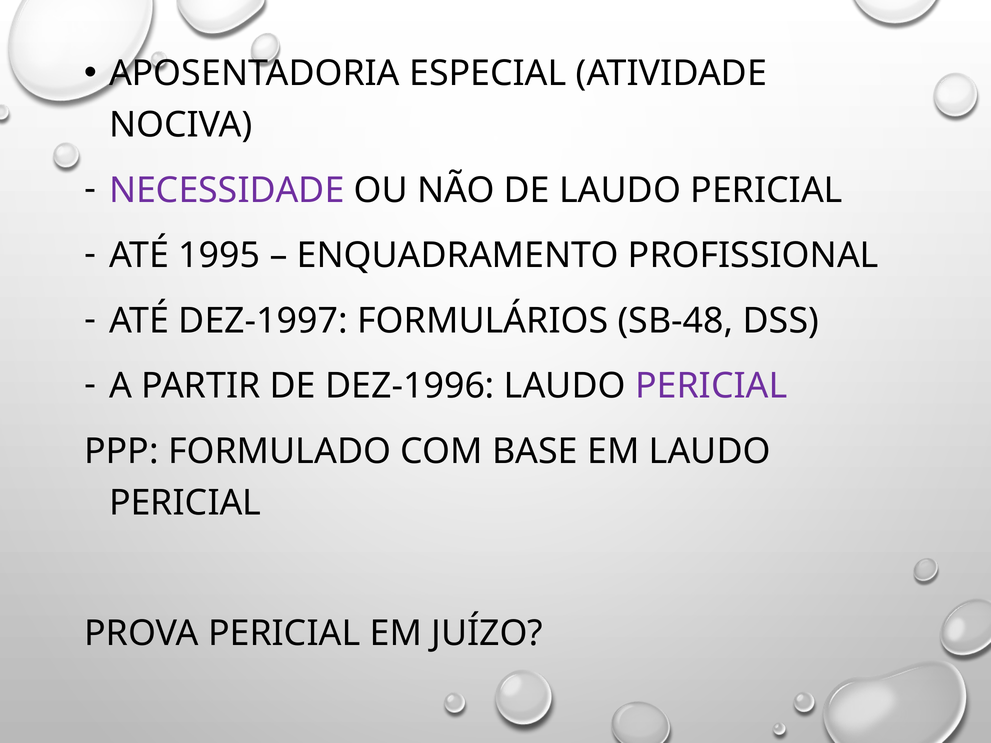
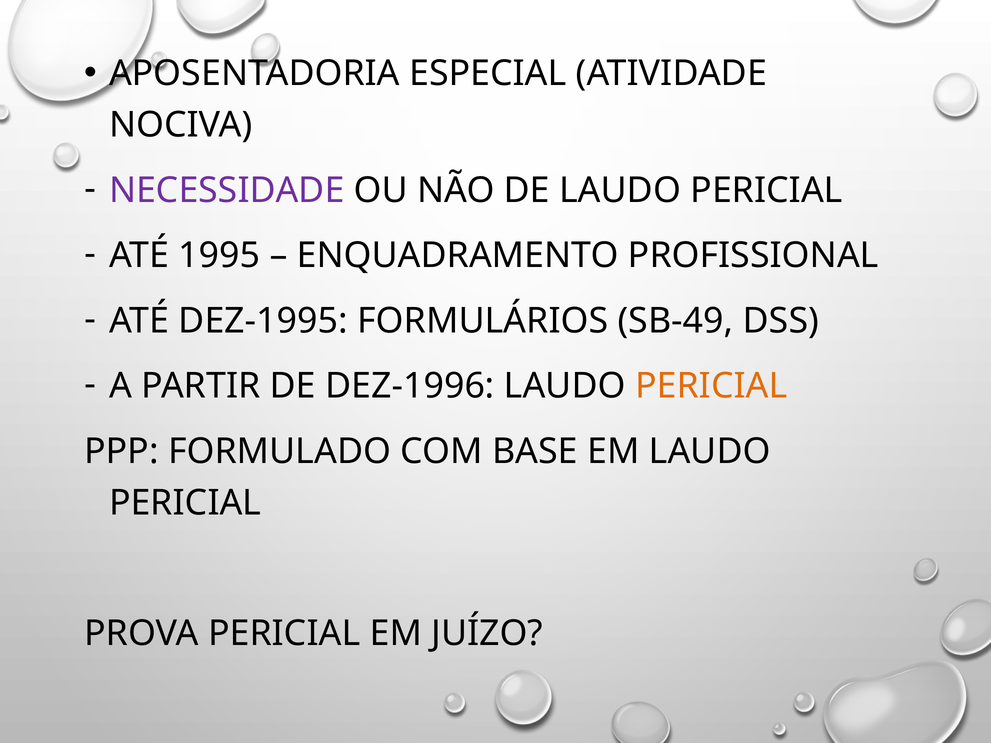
DEZ-1997: DEZ-1997 -> DEZ-1995 (263, 321)
SB-48: SB-48 -> SB-49 (676, 321)
PERICIAL colour: purple -> orange (711, 386)
